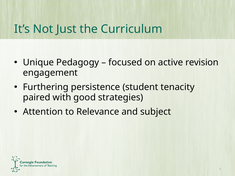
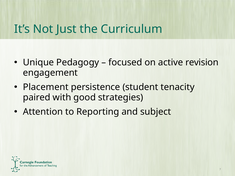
Furthering: Furthering -> Placement (46, 87)
Relevance: Relevance -> Reporting (98, 112)
